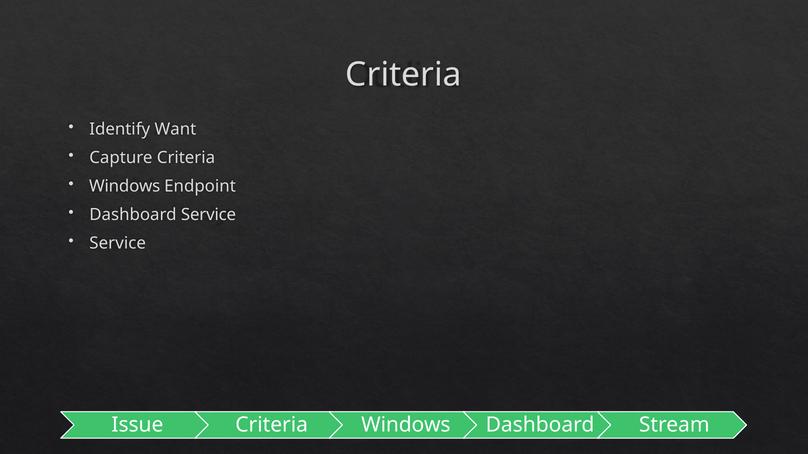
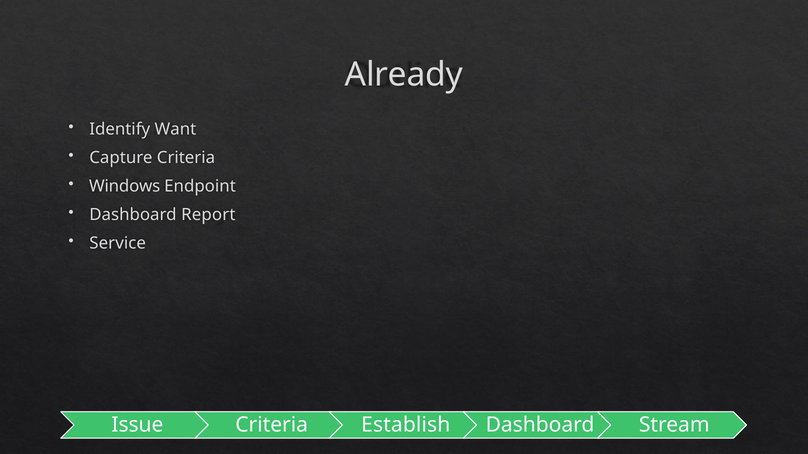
Criteria: Criteria -> Already (404, 75)
Dashboard Service: Service -> Report (208, 215)
Criteria Windows: Windows -> Establish (406, 425)
